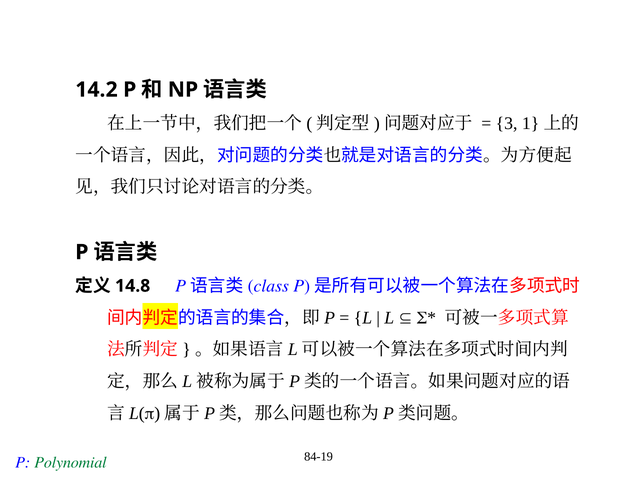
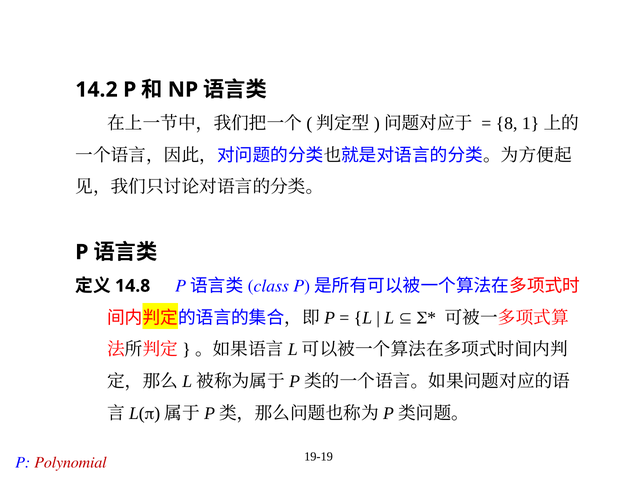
3: 3 -> 8 (507, 123)
84-19: 84-19 -> 19-19 (319, 456)
Polynomial colour: green -> red (70, 462)
